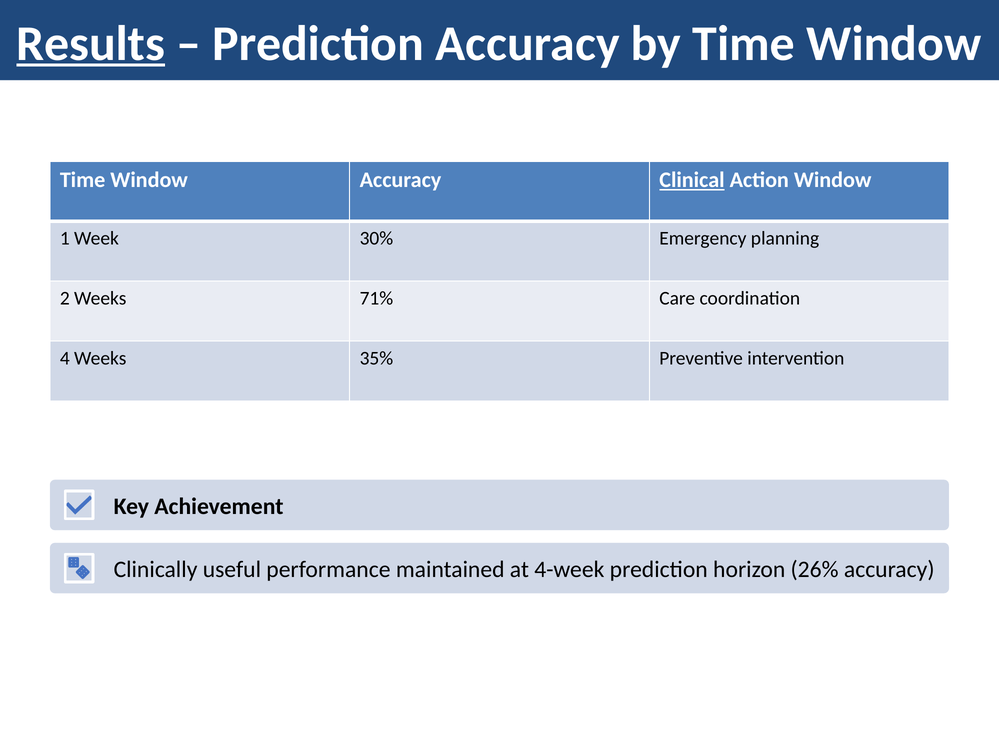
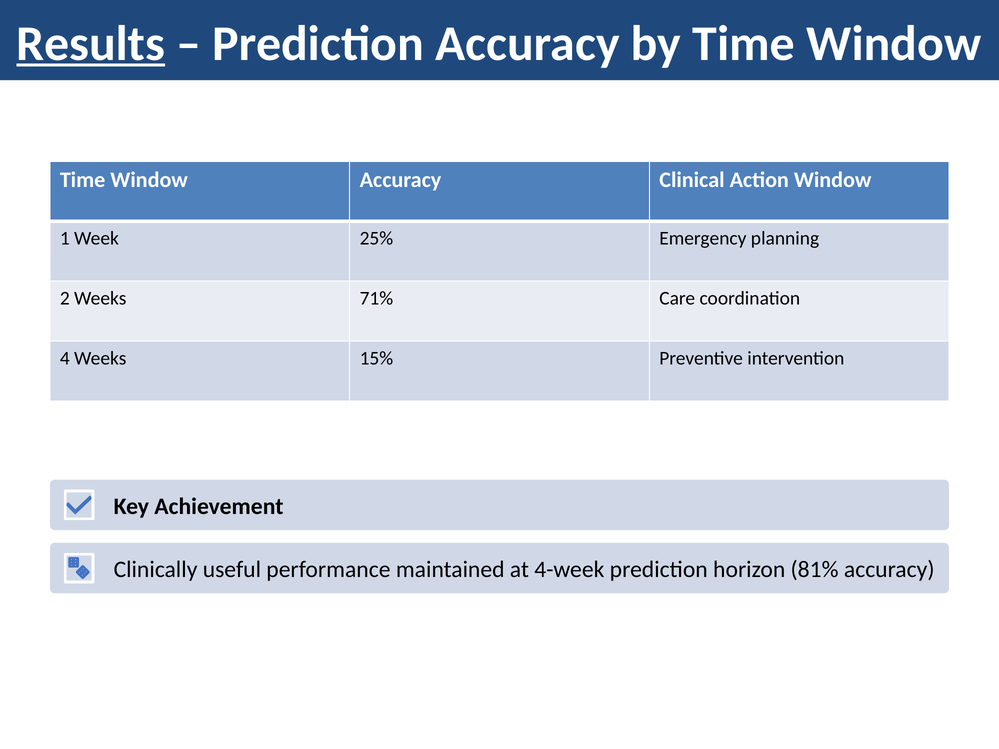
Clinical underline: present -> none (692, 180)
30%: 30% -> 25% (376, 238)
35%: 35% -> 15% (376, 358)
26%: 26% -> 81% (815, 570)
